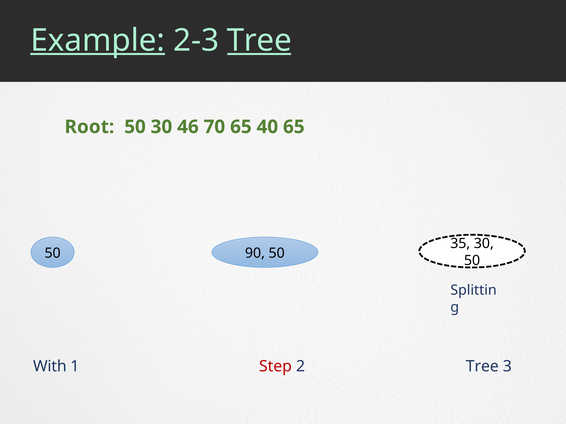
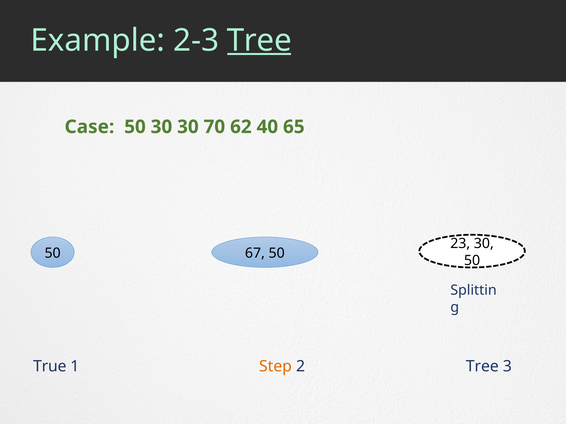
Example underline: present -> none (98, 40)
Root: Root -> Case (89, 127)
30 46: 46 -> 30 (188, 127)
70 65: 65 -> 62 (241, 127)
35: 35 -> 23 (460, 244)
90: 90 -> 67 (255, 253)
With: With -> True (50, 367)
Step colour: red -> orange (275, 367)
